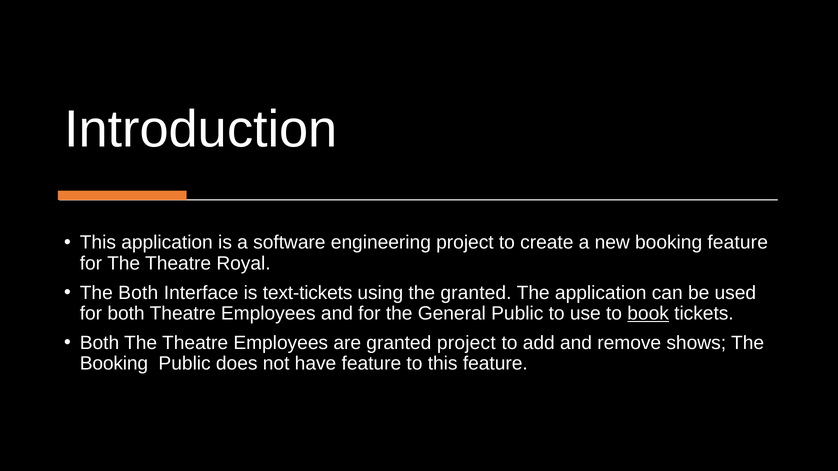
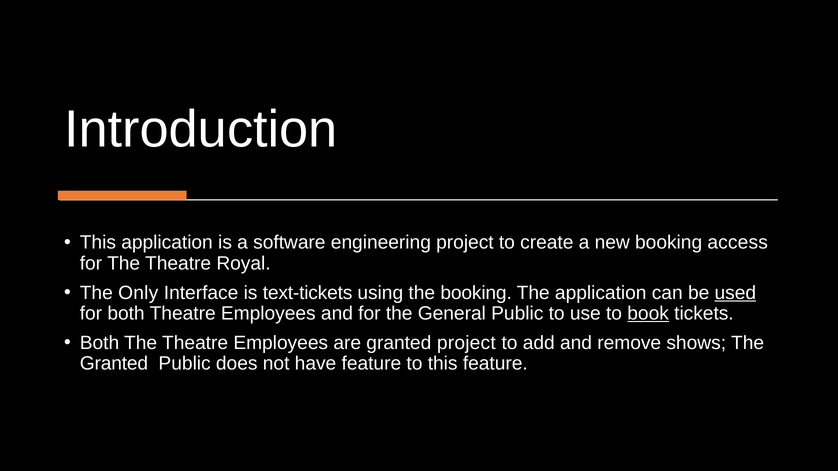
booking feature: feature -> access (738, 243)
The Both: Both -> Only (138, 293)
the granted: granted -> booking (476, 293)
used underline: none -> present (735, 293)
Booking: Booking -> Granted (114, 364)
